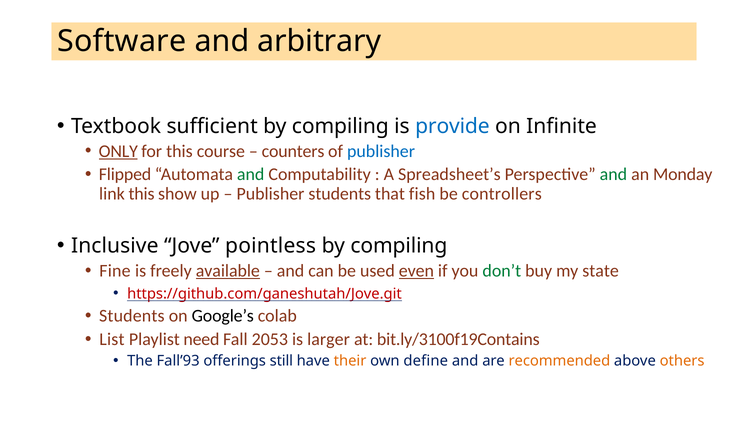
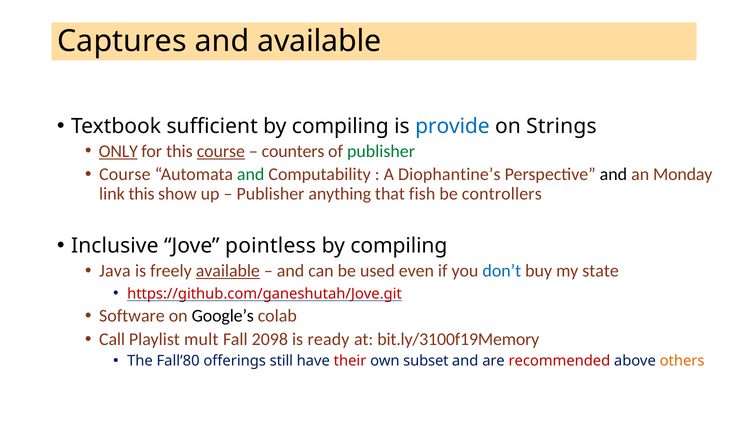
Software: Software -> Captures (122, 41)
and arbitrary: arbitrary -> available (319, 41)
Infinite: Infinite -> Strings (561, 126)
course underline: none -> present (221, 151)
publisher colour: blue -> green (381, 151)
Flipped: Flipped -> Course (125, 174)
Spreadsheet’s: Spreadsheet’s -> Diophantine’s (449, 174)
and colour: green -> black (613, 174)
Publisher students: students -> anything (340, 194)
Fine: Fine -> Java (115, 271)
even underline: present -> none (416, 271)
don’t colour: green -> blue (502, 271)
Students: Students -> Software (132, 316)
List: List -> Call (112, 339)
need: need -> mult (201, 339)
2053: 2053 -> 2098 (270, 339)
larger: larger -> ready (328, 339)
bit.ly/3100f19Contains: bit.ly/3100f19Contains -> bit.ly/3100f19Memory (458, 339)
Fall’93: Fall’93 -> Fall’80 (178, 361)
their colour: orange -> red (350, 361)
define: define -> subset (426, 361)
recommended colour: orange -> red (559, 361)
